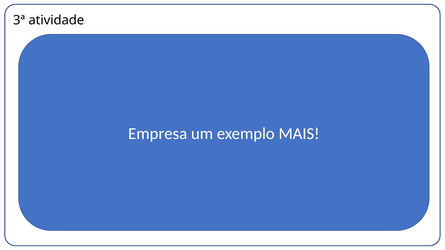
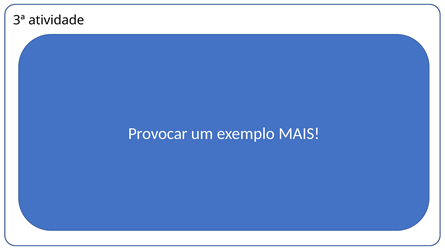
Empresa: Empresa -> Provocar (158, 134)
